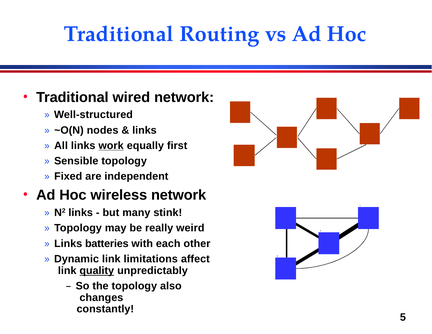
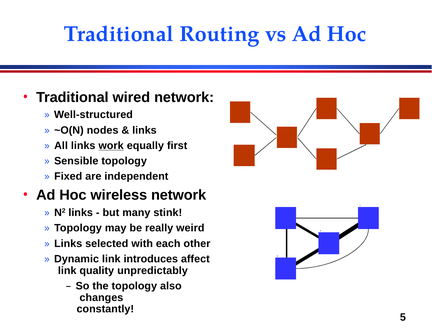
batteries: batteries -> selected (107, 243)
limitations: limitations -> introduces (151, 259)
quality underline: present -> none (97, 270)
